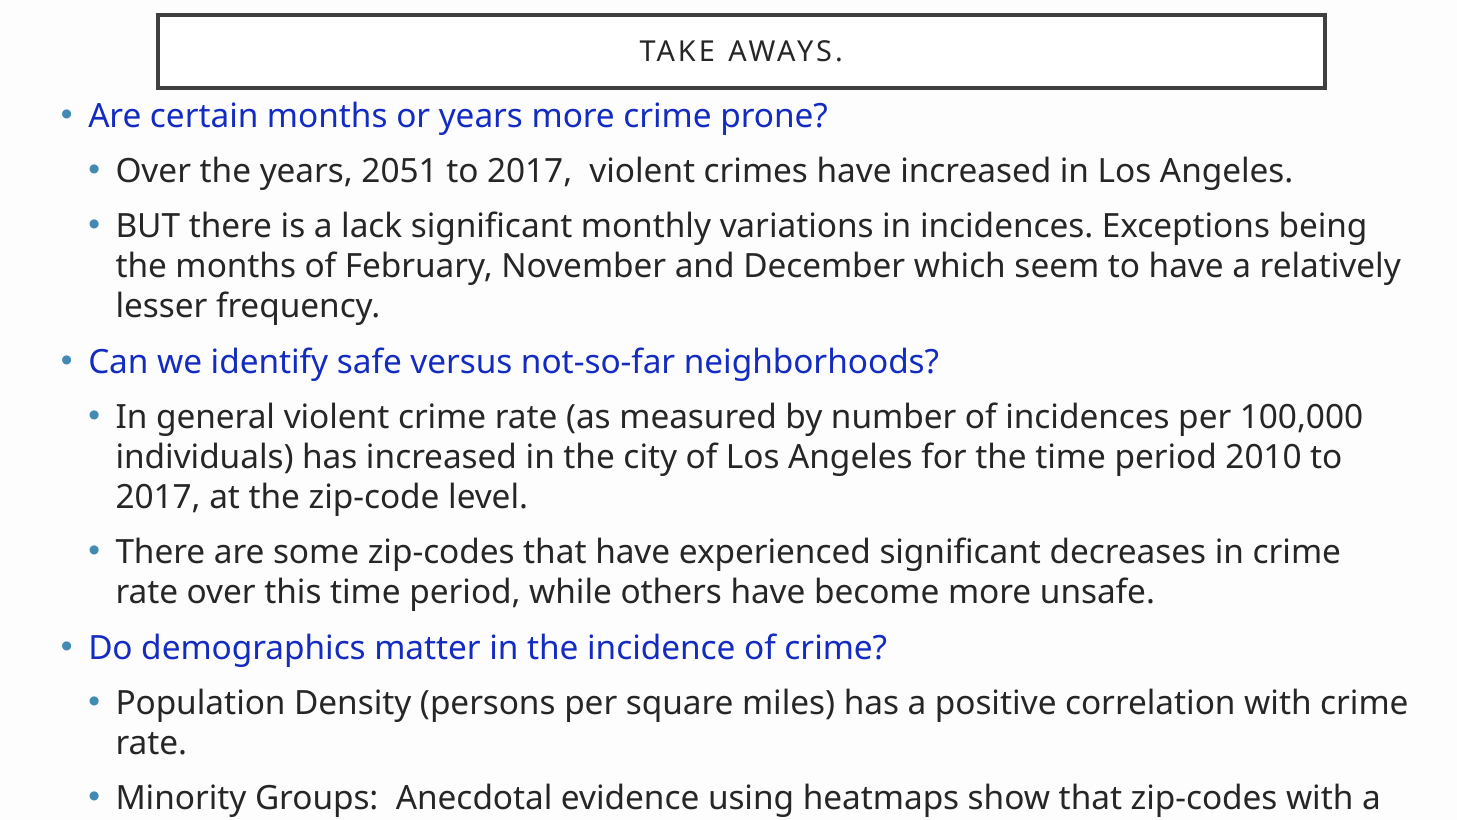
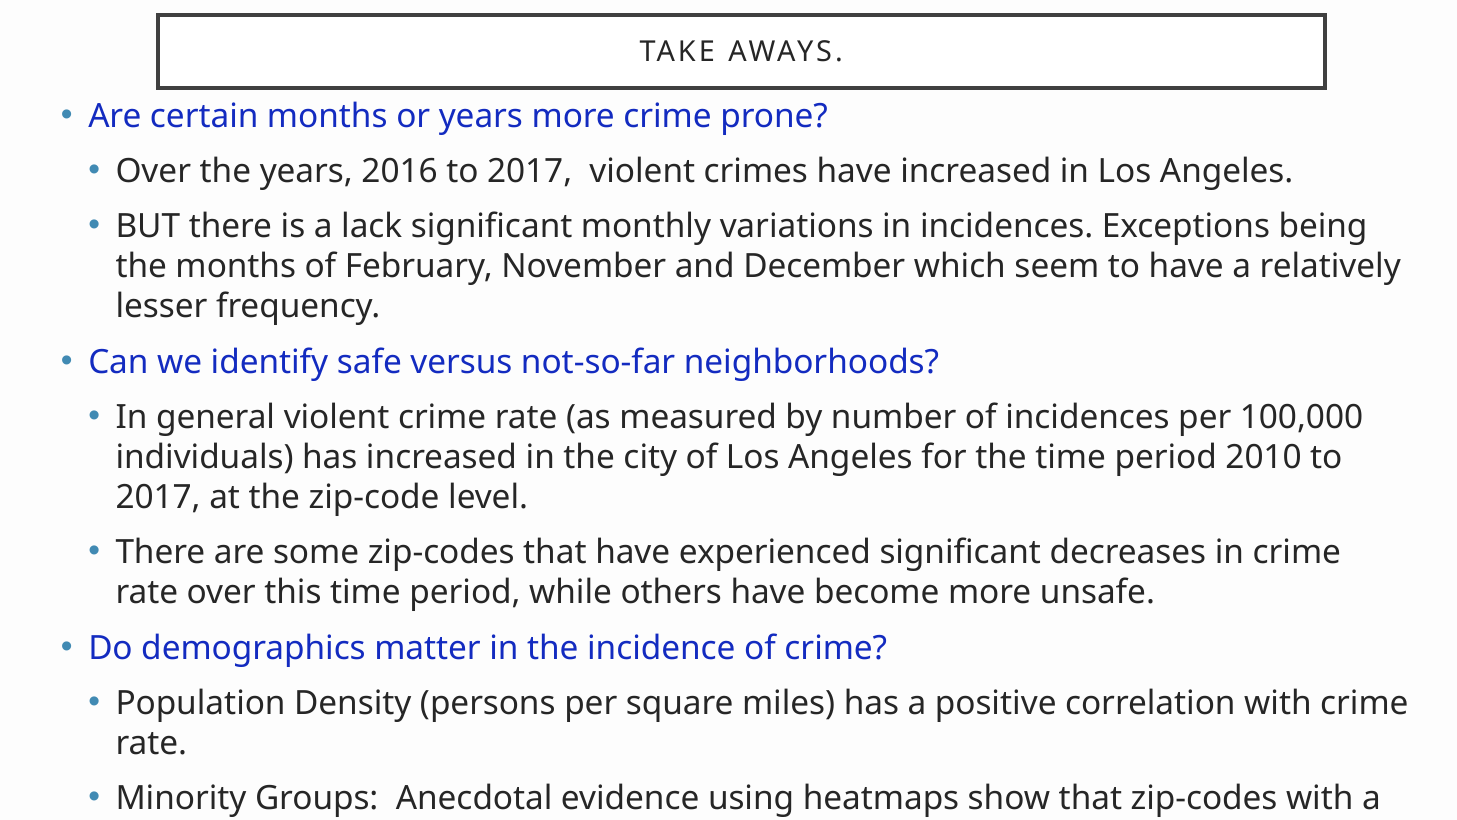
2051: 2051 -> 2016 (400, 171)
